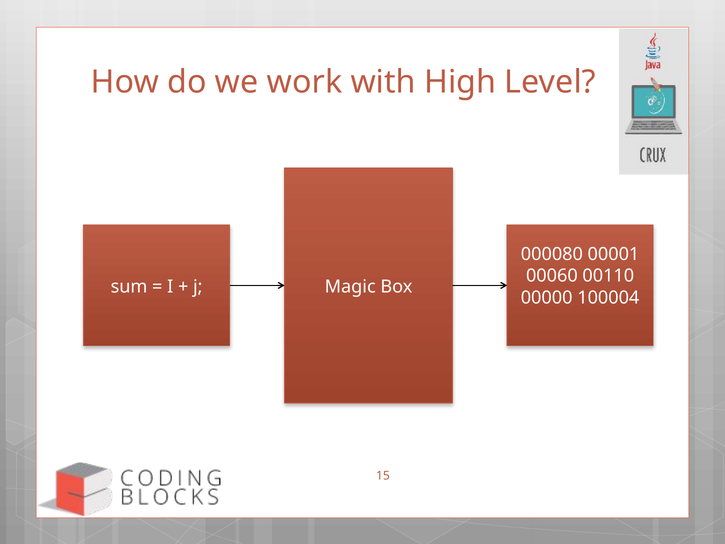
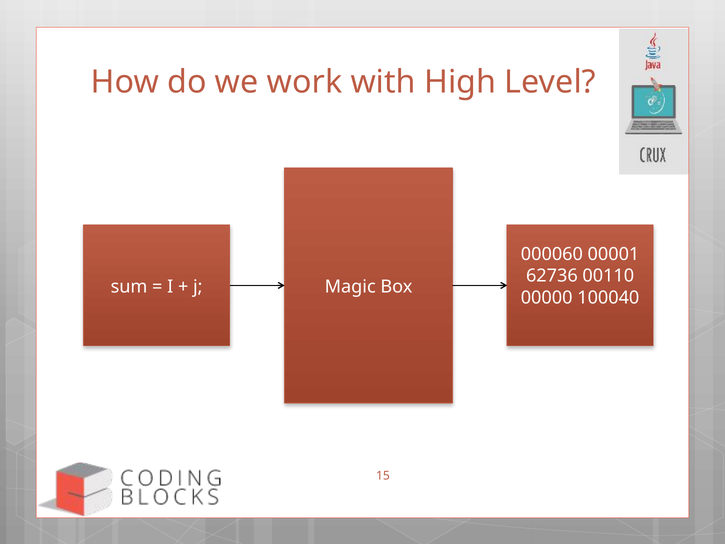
000080: 000080 -> 000060 (552, 254)
00060: 00060 -> 62736 (552, 276)
100004: 100004 -> 100040 (608, 297)
